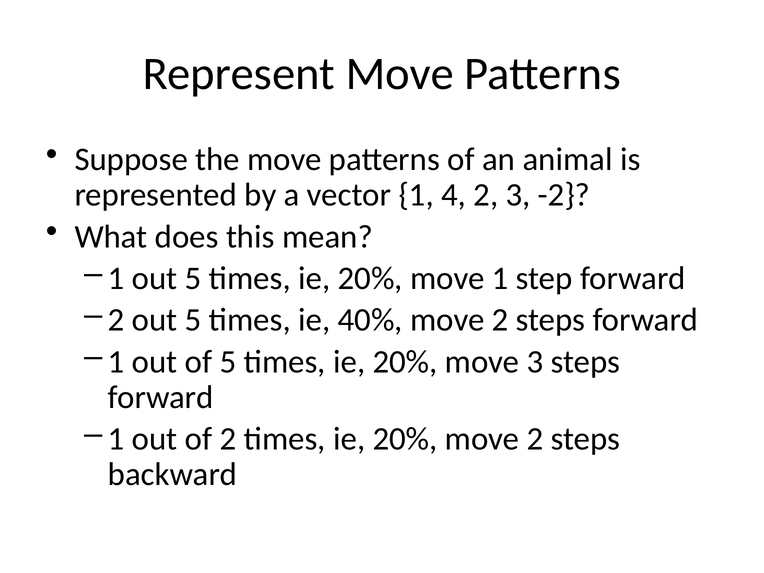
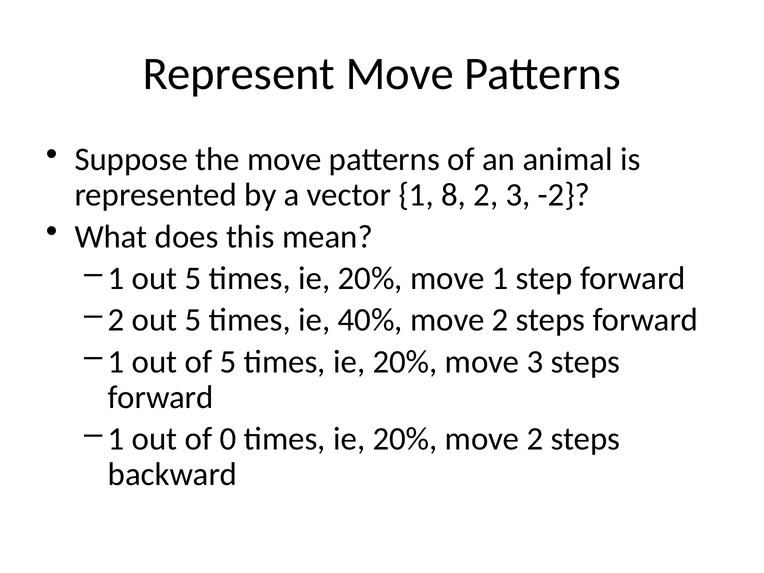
4: 4 -> 8 (454, 195)
of 2: 2 -> 0 (228, 439)
